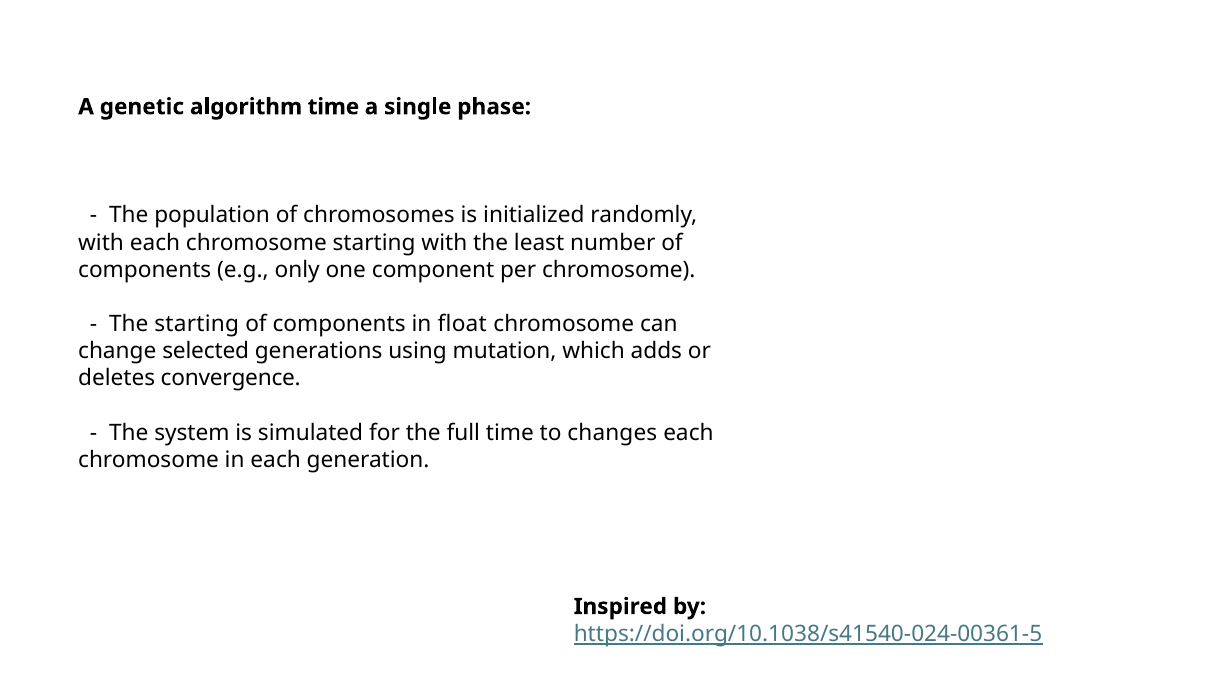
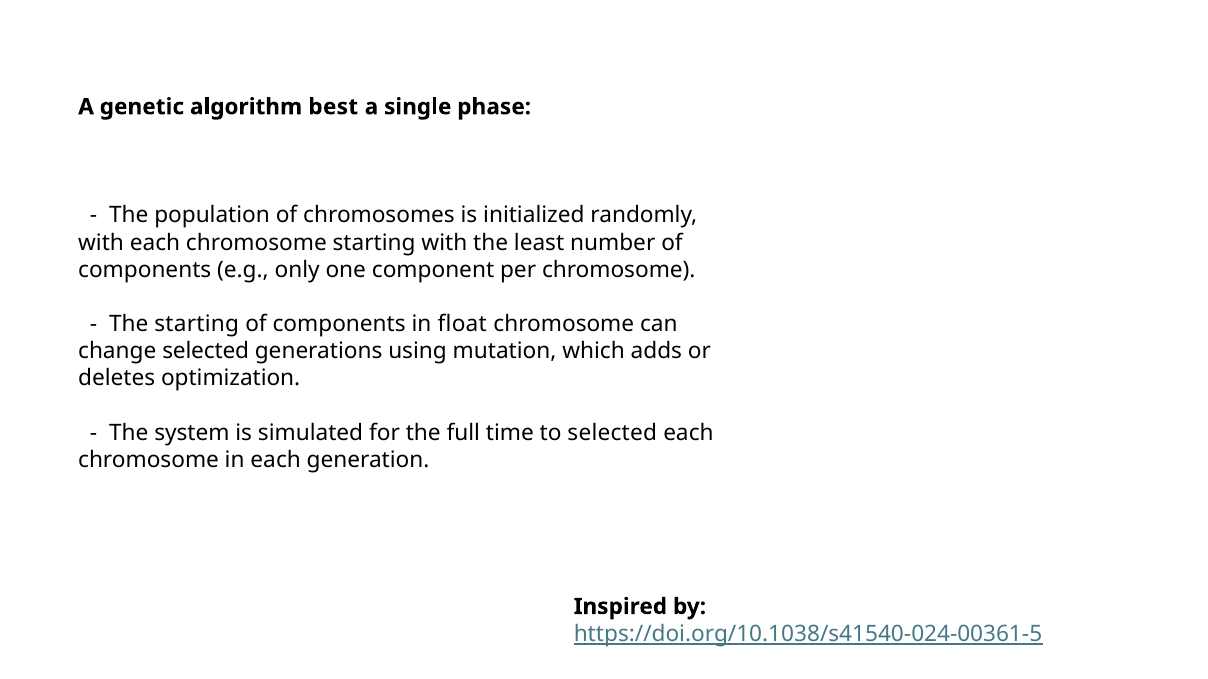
algorithm time: time -> best (333, 107)
convergence: convergence -> optimization (231, 379)
to changes: changes -> selected (612, 433)
